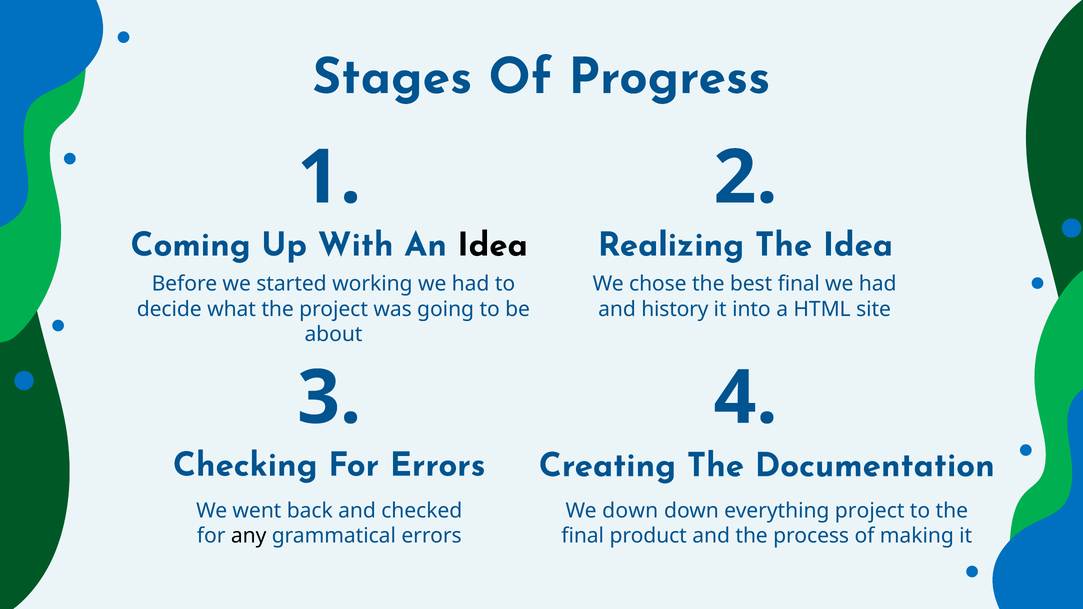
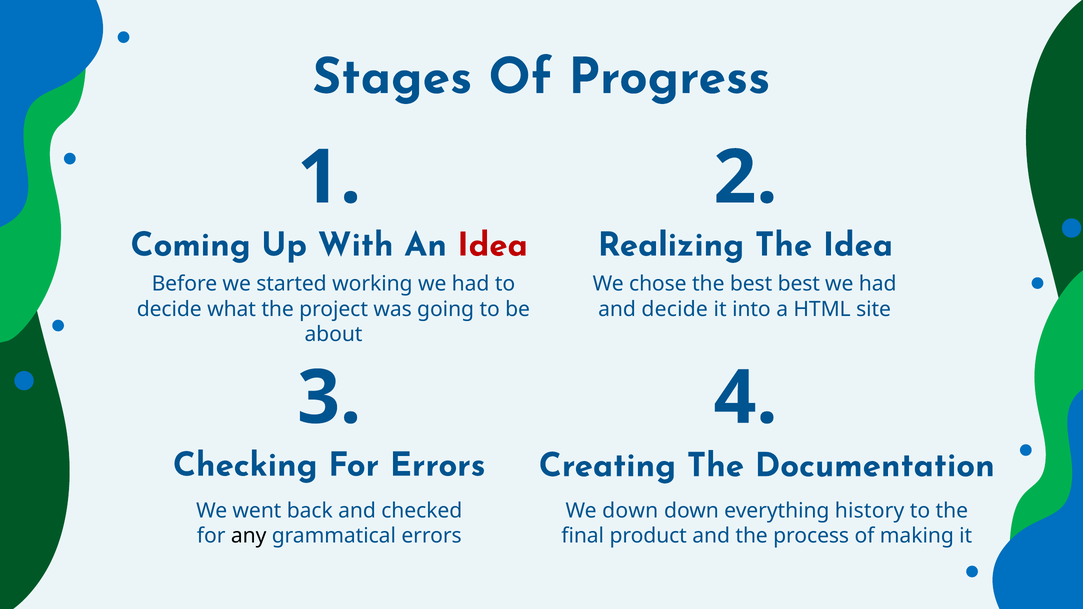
Idea colour: black -> red (493, 245)
best final: final -> best (799, 284)
and history: history -> decide (675, 309)
everything project: project -> history (870, 511)
